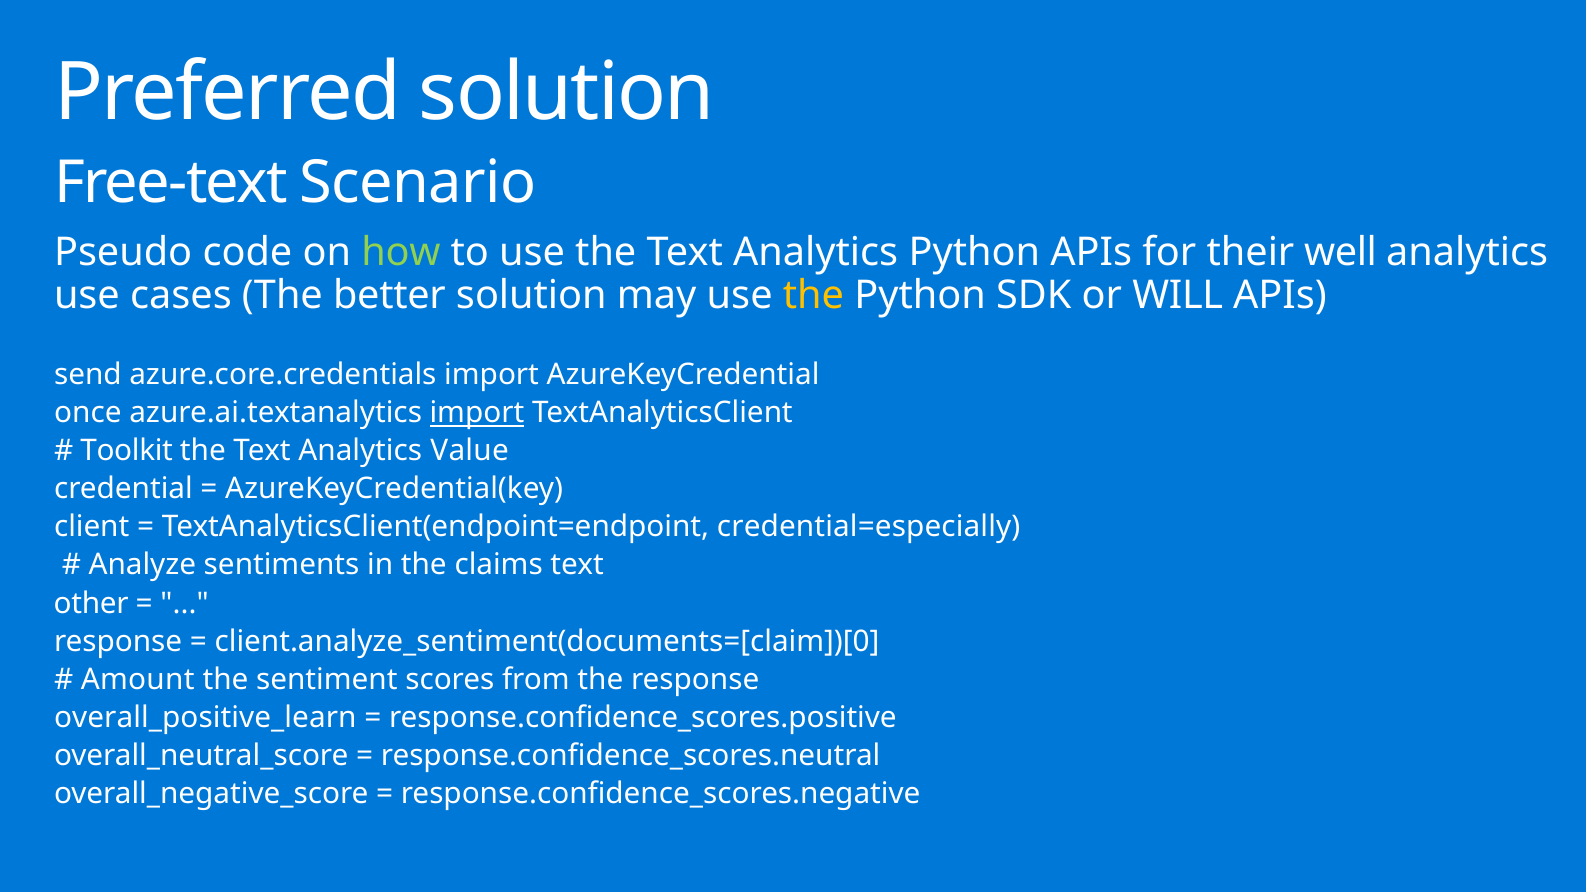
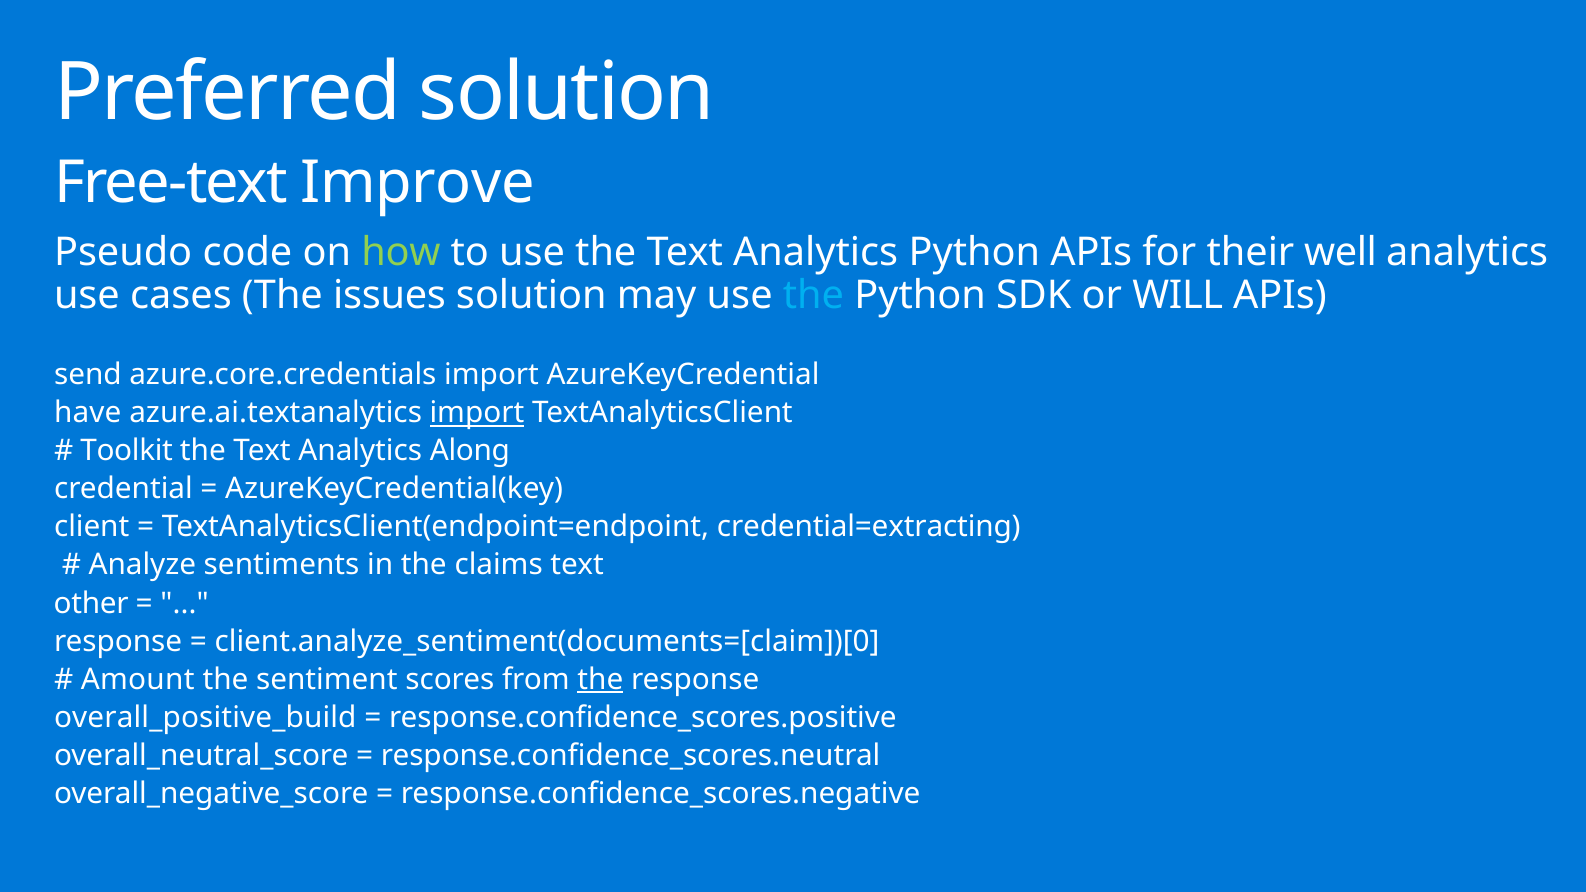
Scenario: Scenario -> Improve (418, 183)
better: better -> issues (389, 296)
the colour: yellow -> light blue (813, 296)
once: once -> have (88, 413)
Value: Value -> Along (470, 451)
credential=especially: credential=especially -> credential=extracting (869, 527)
the underline: none -> present (600, 679)
overall_positive_learn: overall_positive_learn -> overall_positive_build (205, 718)
